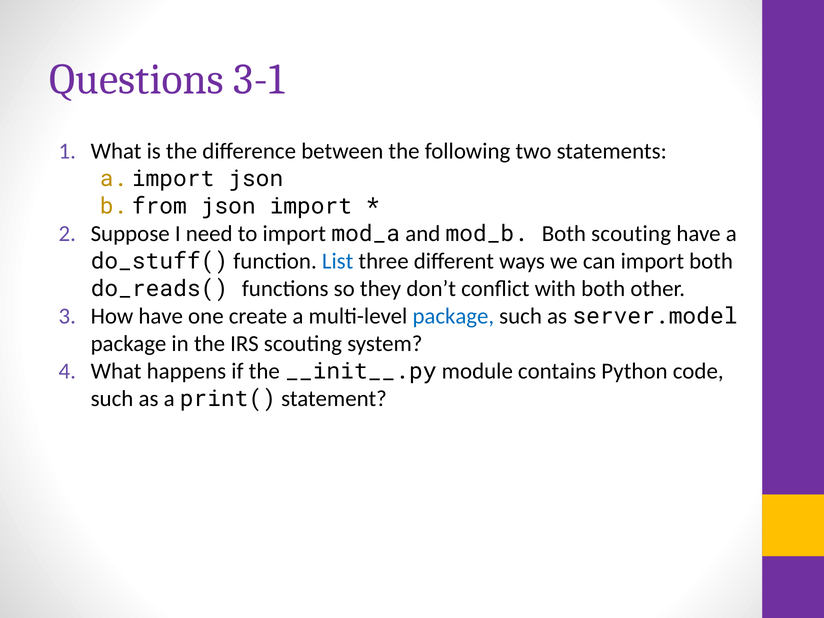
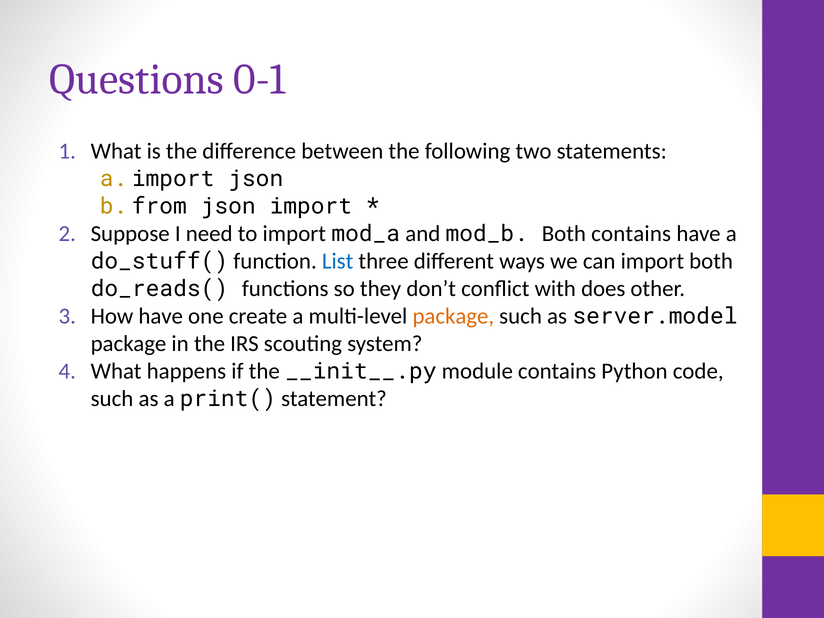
3-1: 3-1 -> 0-1 (259, 79)
Both scouting: scouting -> contains (631, 234)
with both: both -> does (603, 289)
package colour: blue -> orange (453, 316)
